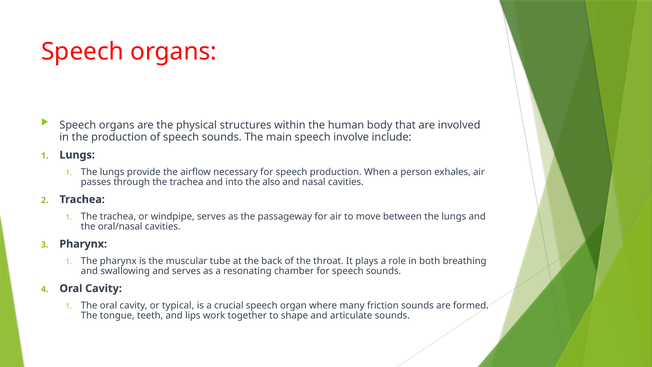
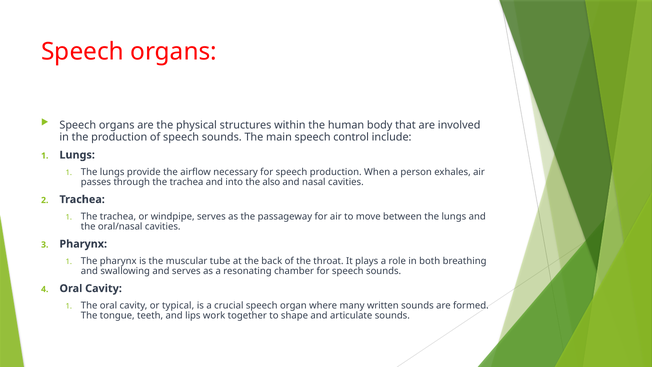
involve: involve -> control (351, 137)
friction: friction -> written (383, 305)
